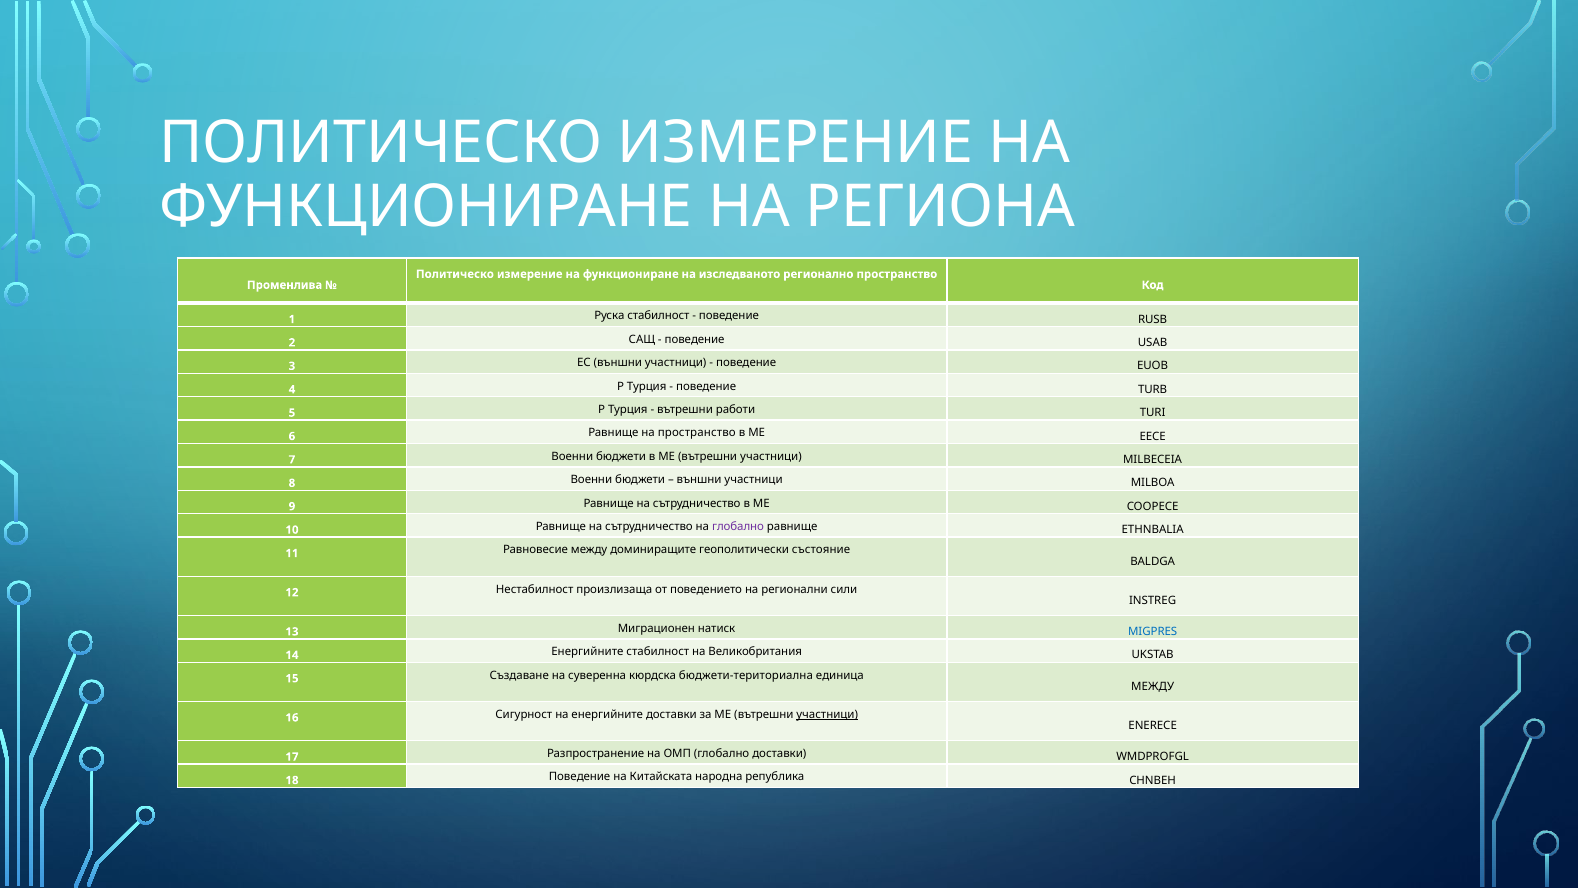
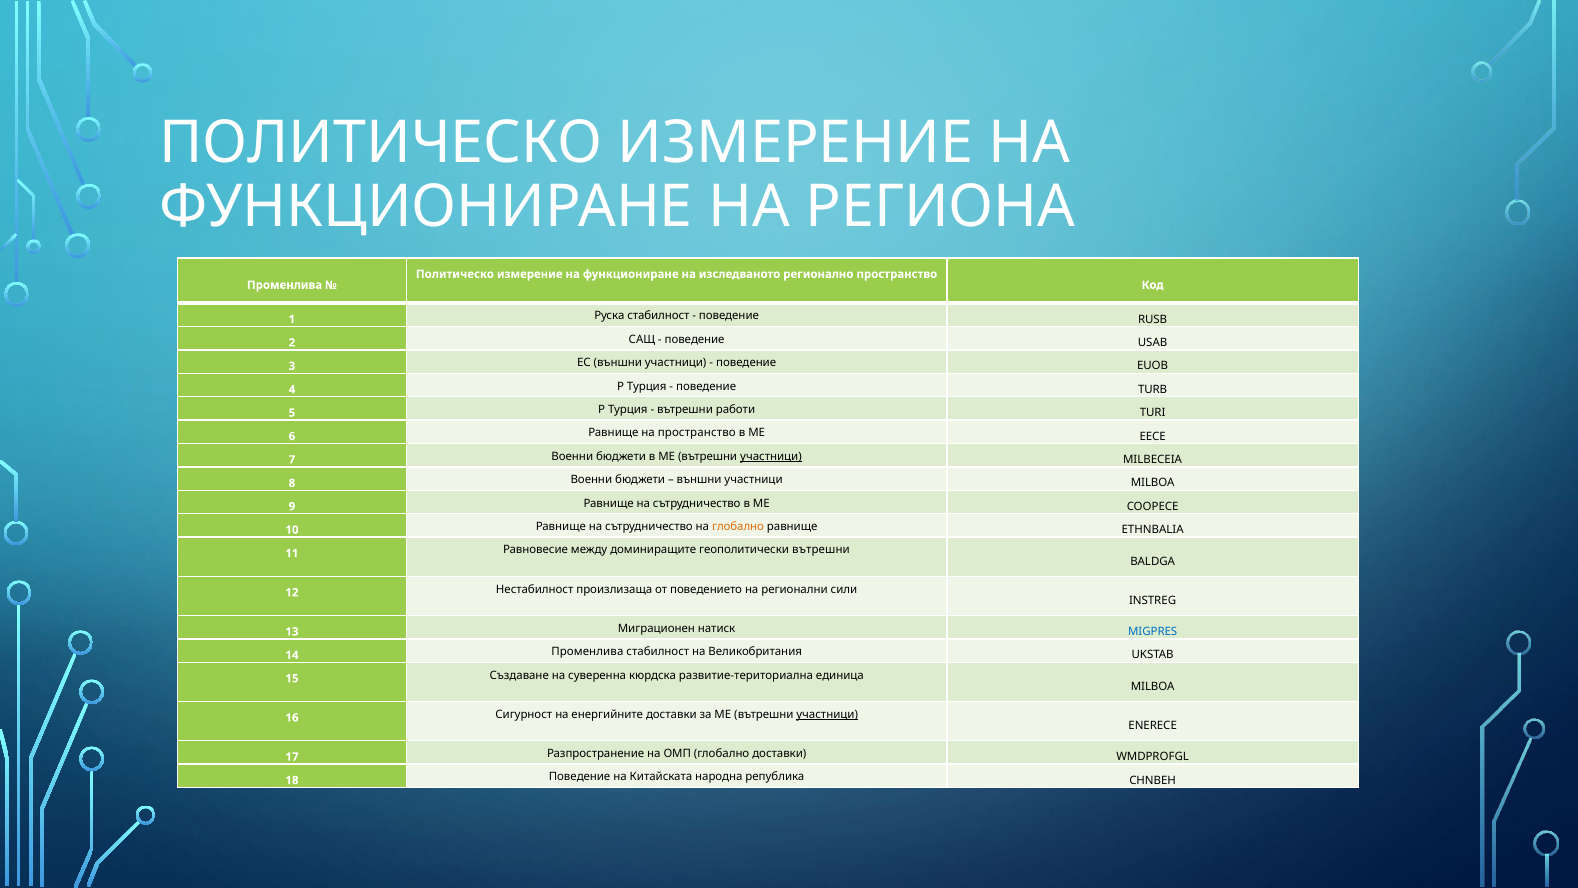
участници underline: none -> present (771, 456)
глобално colour: purple -> orange (738, 527)
геополитически състояние: състояние -> вътрешни (821, 550)
Енергийните: Енергийните -> Променлива (587, 652)
бюджети-териториална: бюджети-териториална -> развитие-териториална (746, 675)
МЕЖДУ: МЕЖДУ -> MILBOA (1153, 686)
